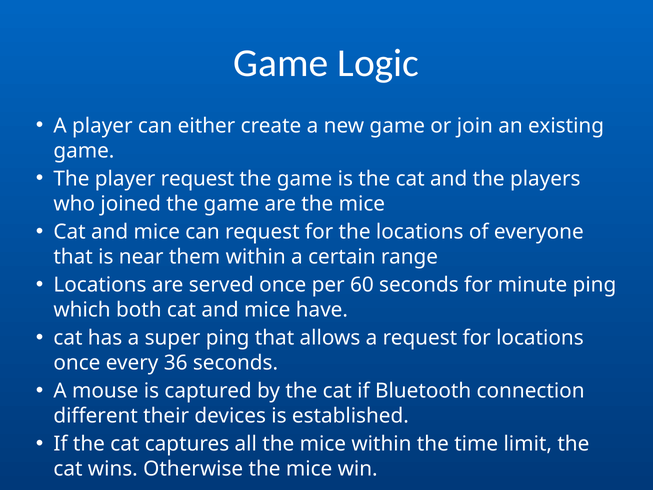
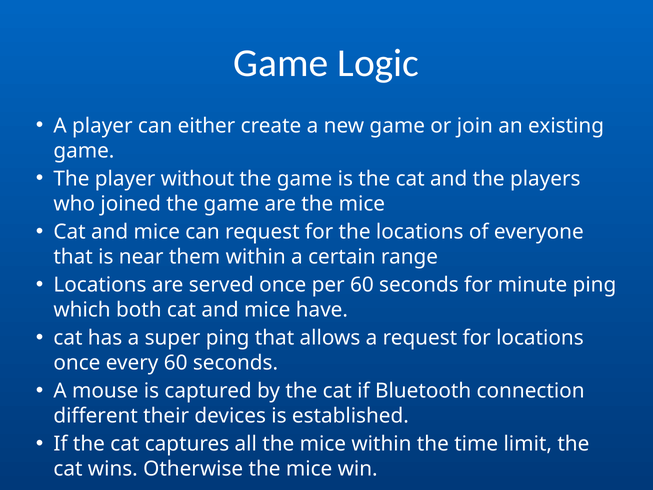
player request: request -> without (198, 179)
every 36: 36 -> 60 (176, 363)
